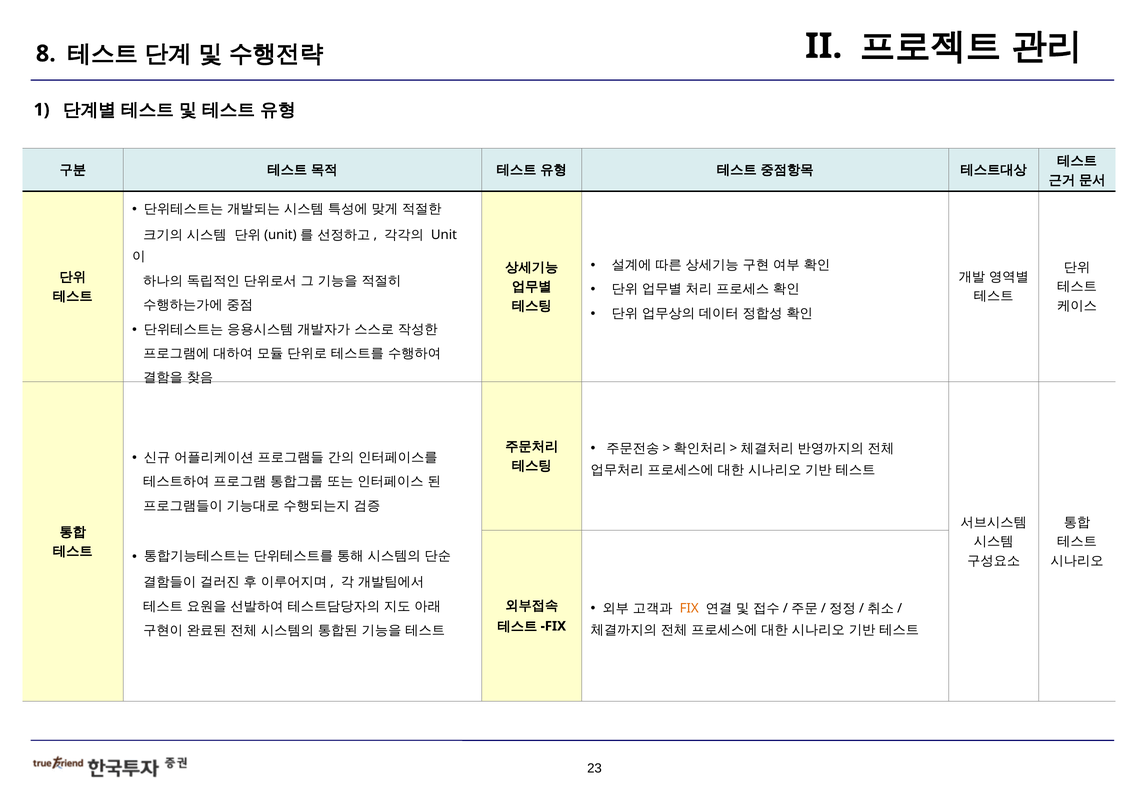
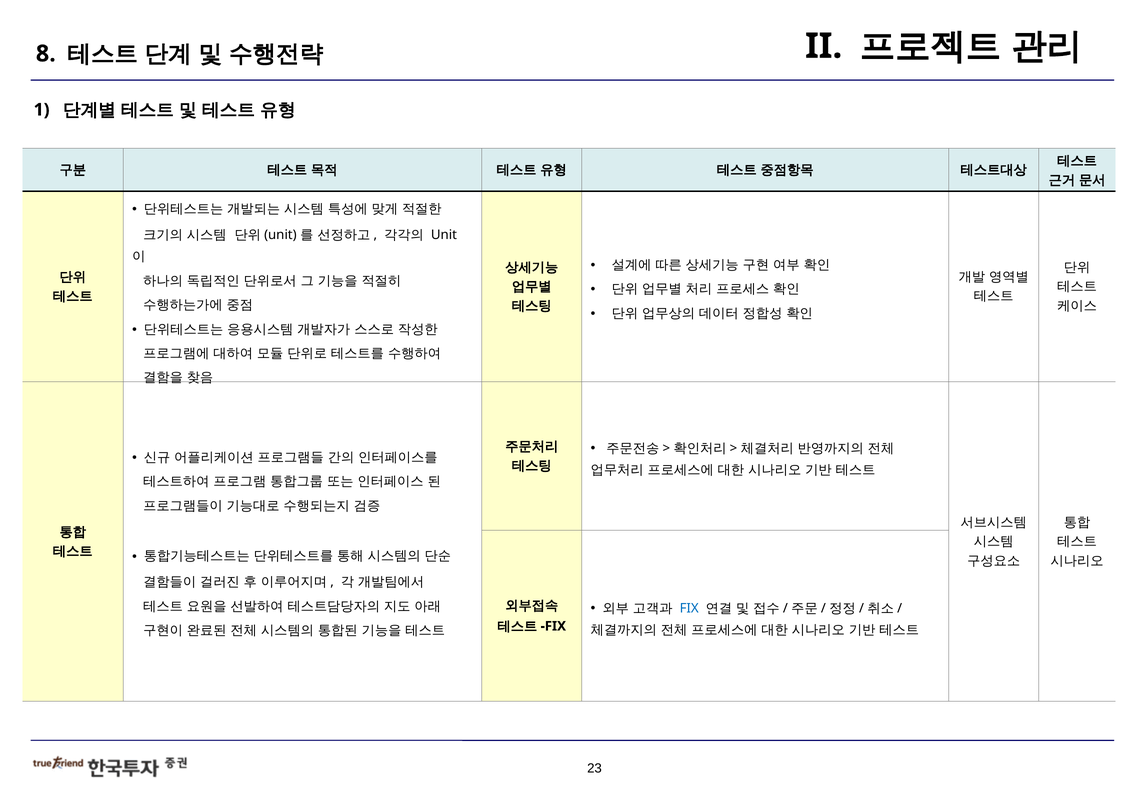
FIX colour: orange -> blue (689, 608)
